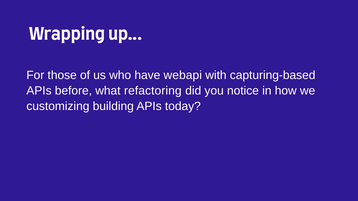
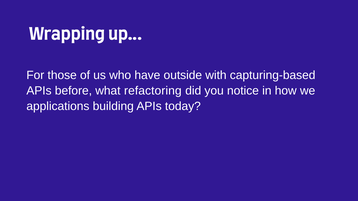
webapi: webapi -> outside (183, 75)
customizing: customizing -> applications (58, 106)
